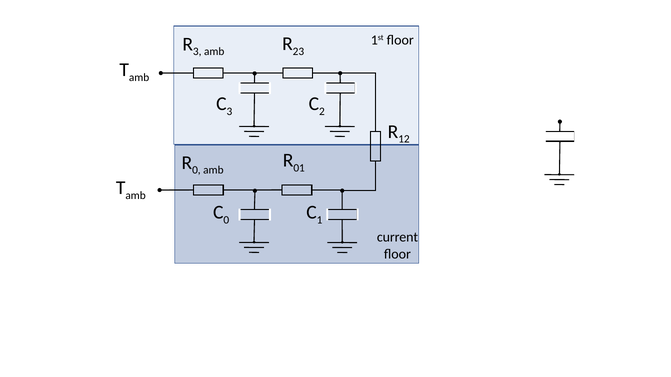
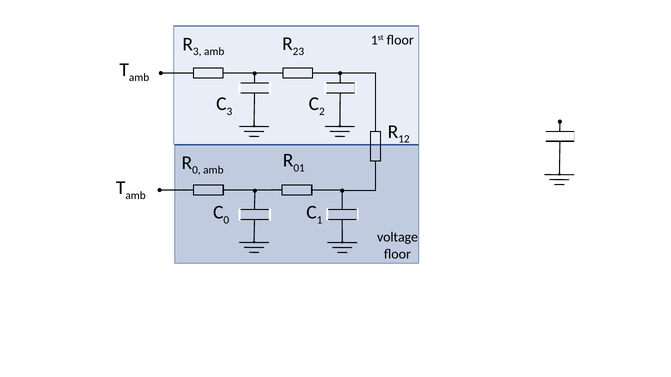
current: current -> voltage (397, 238)
